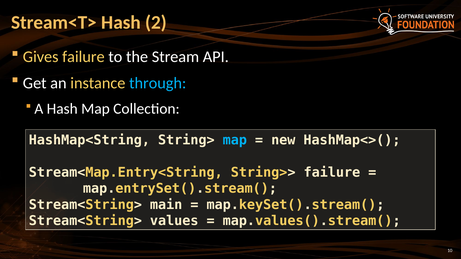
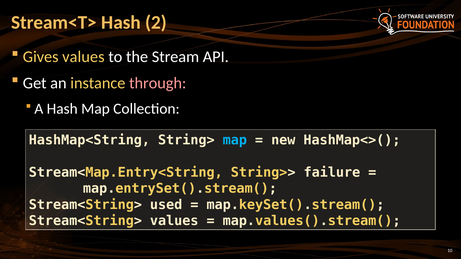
Gives failure: failure -> values (83, 57)
through colour: light blue -> pink (158, 83)
main: main -> used (166, 205)
